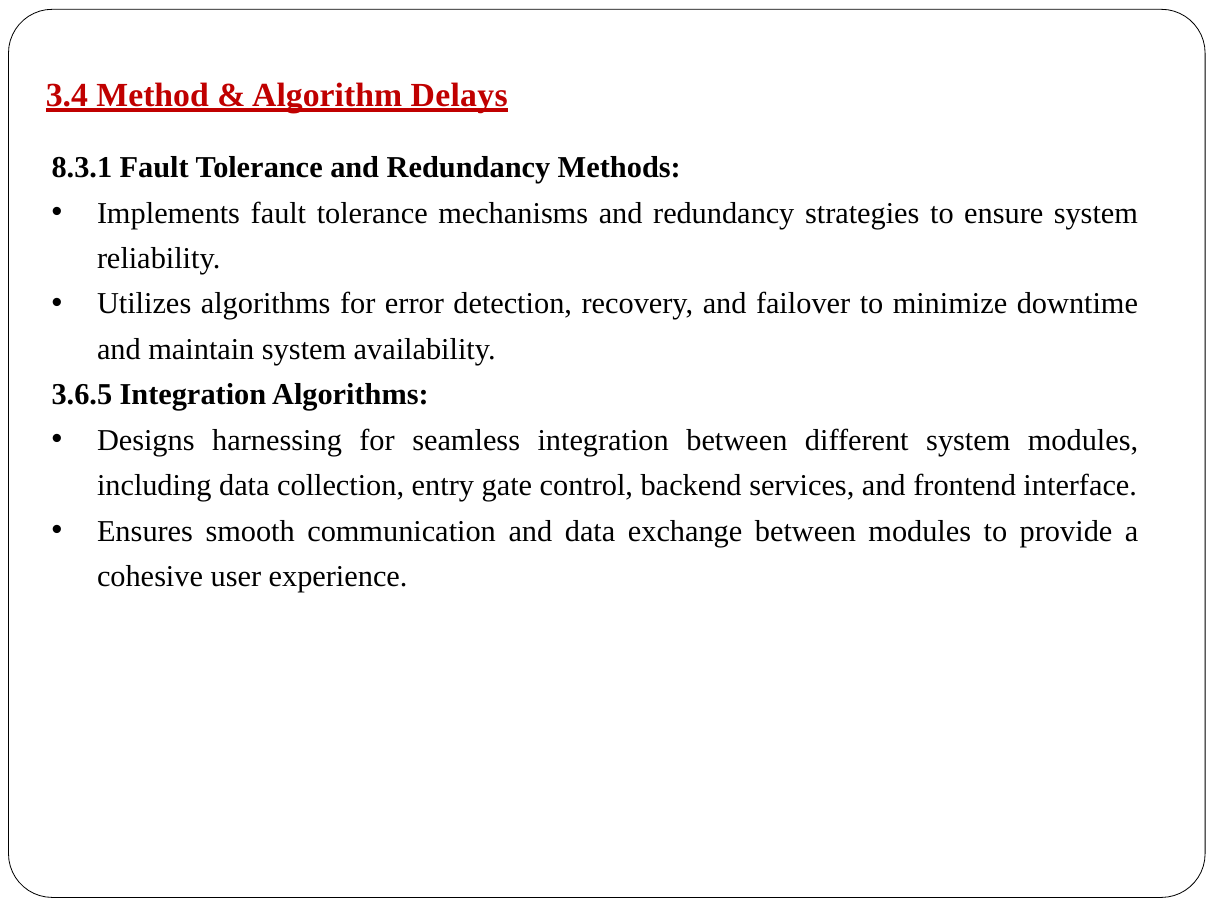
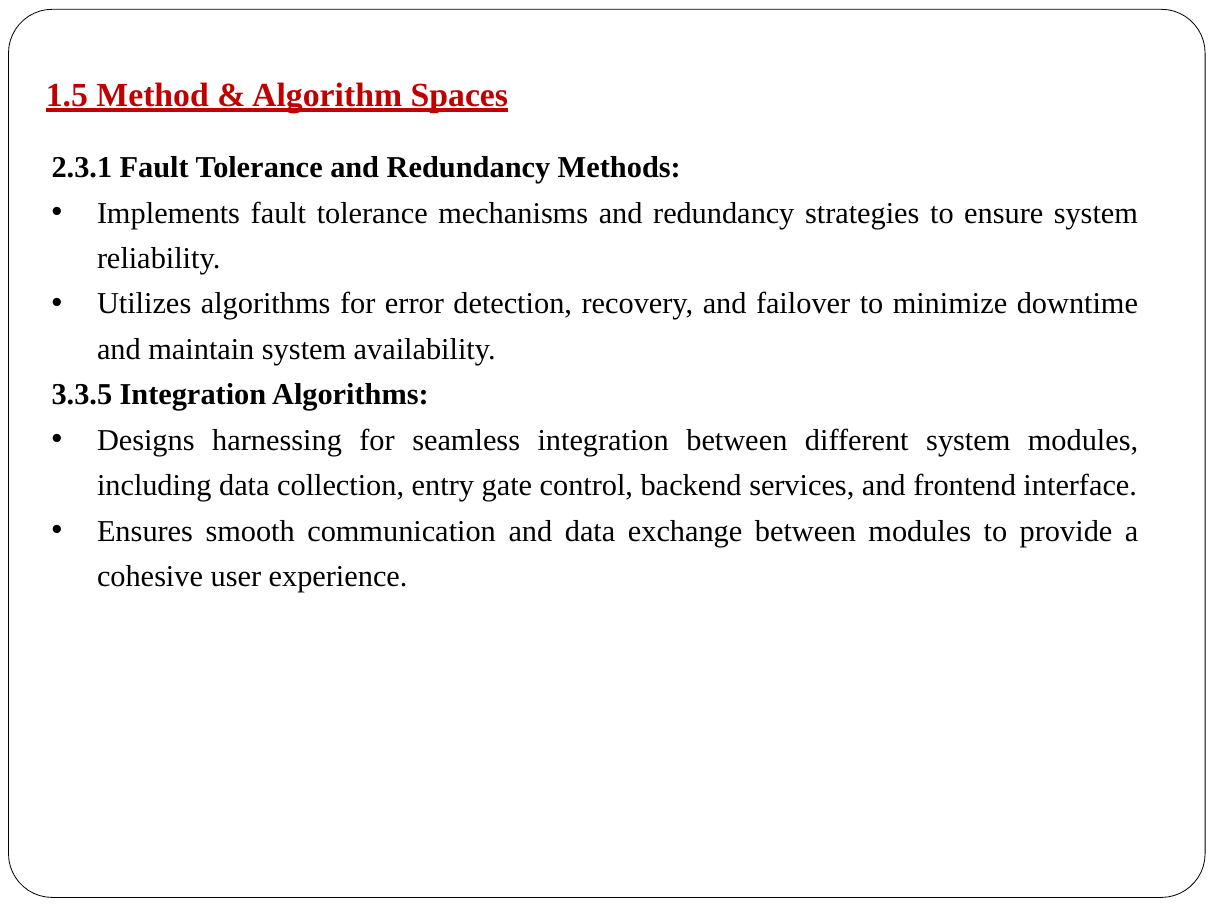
3.4: 3.4 -> 1.5 (67, 95)
Delays: Delays -> Spaces (459, 95)
8.3.1: 8.3.1 -> 2.3.1 (82, 168)
3.6.5: 3.6.5 -> 3.3.5 (82, 395)
